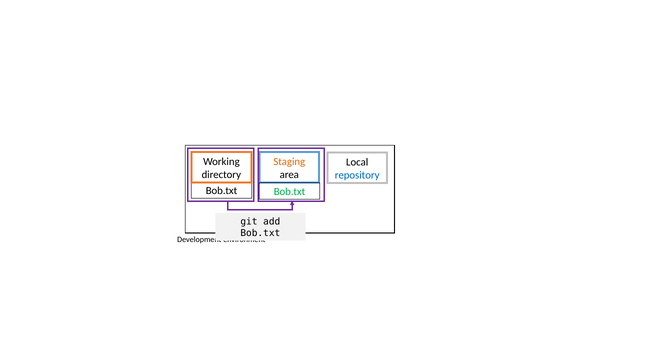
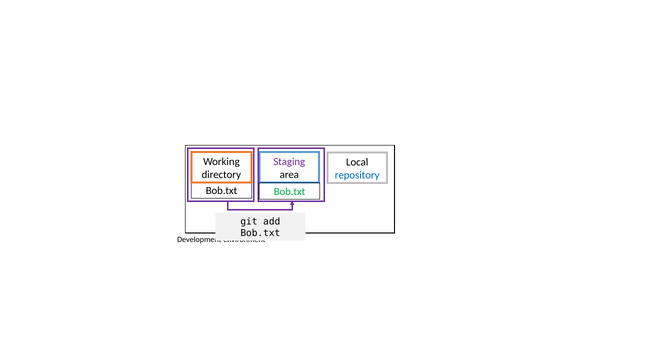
Staging colour: orange -> purple (289, 162)
